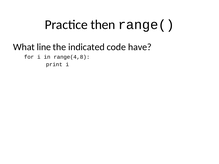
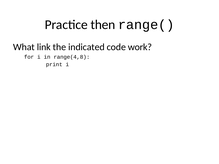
line: line -> link (44, 47)
have: have -> work (140, 47)
